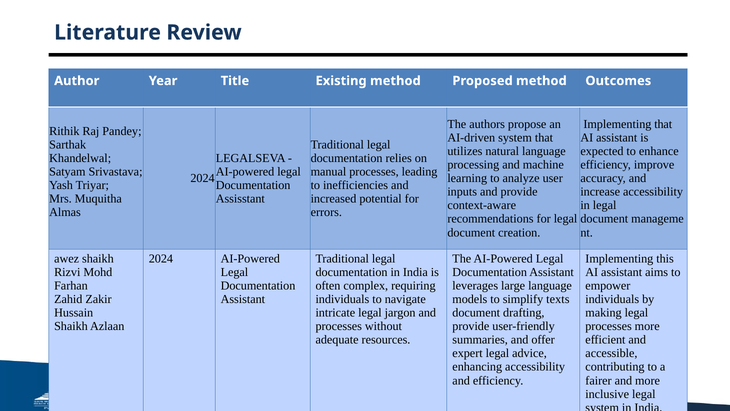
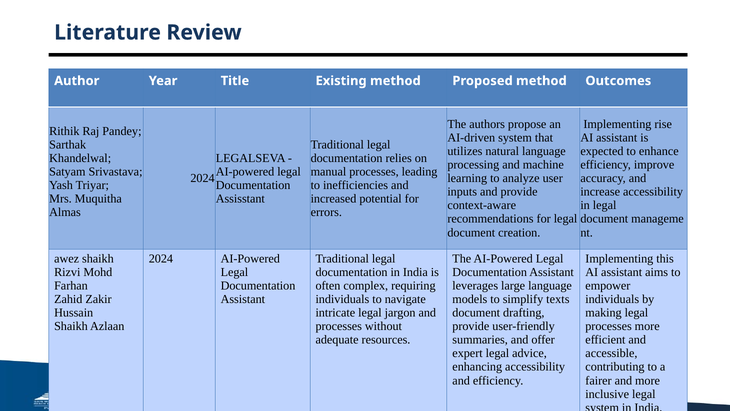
Implementing that: that -> rise (663, 124)
